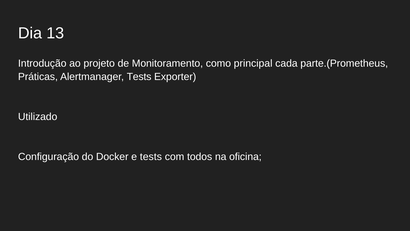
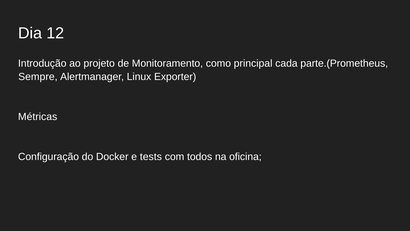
13: 13 -> 12 (55, 33)
Práticas: Práticas -> Sempre (38, 77)
Alertmanager Tests: Tests -> Linux (139, 77)
Utilizado: Utilizado -> Métricas (38, 117)
